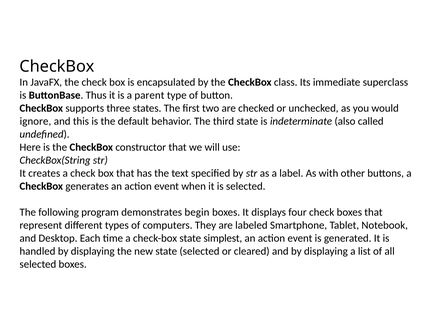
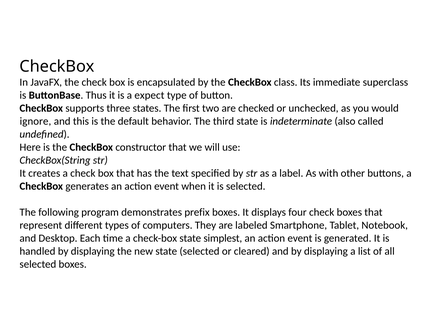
parent: parent -> expect (149, 96)
begin: begin -> prefix (197, 213)
